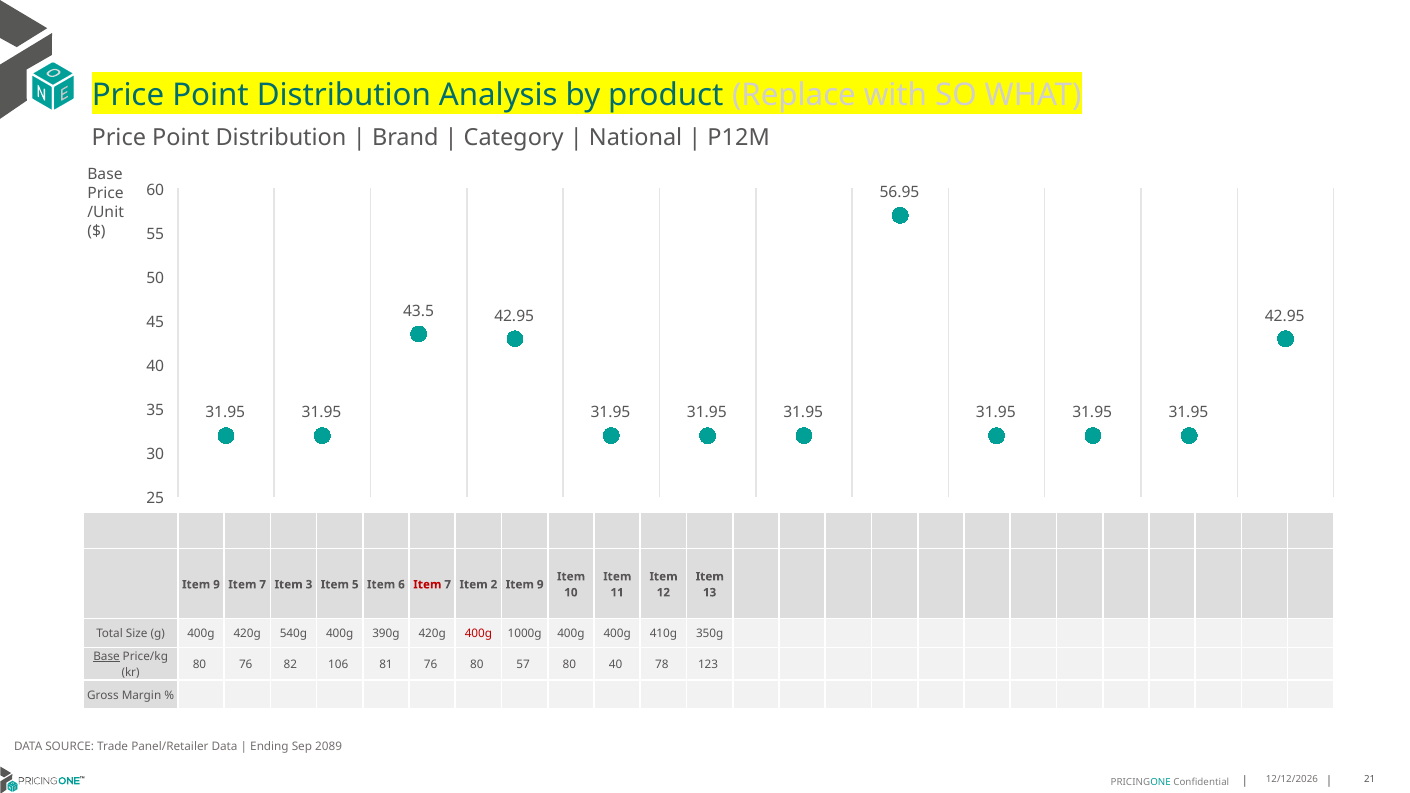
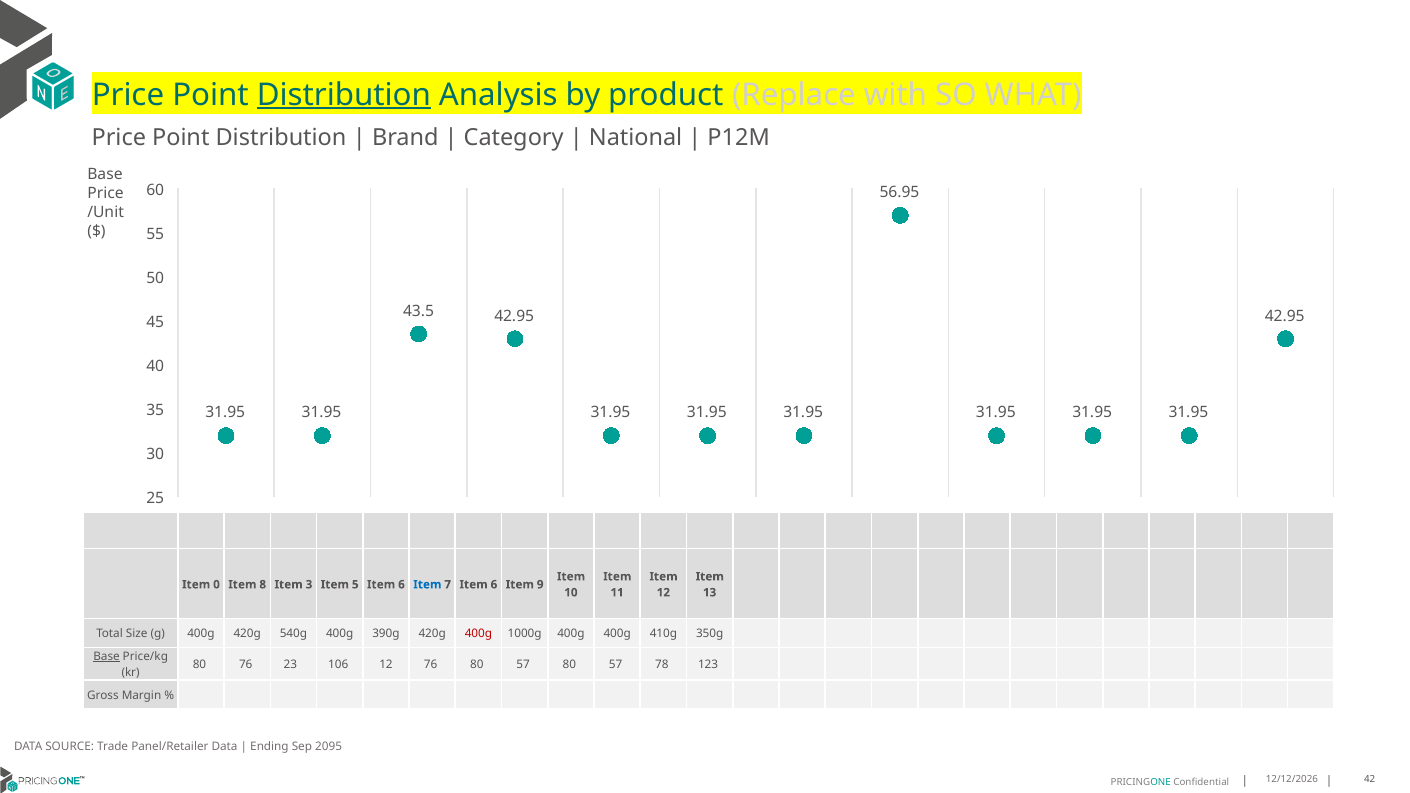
Distribution underline: none -> present (344, 95)
9: 9 -> 0 (216, 585)
7: 7 -> 8 (263, 585)
Item colour: red -> blue (427, 585)
7 Item 2: 2 -> 6 (494, 585)
82: 82 -> 23 (290, 665)
106 81: 81 -> 12 (386, 665)
57 80 40: 40 -> 57 (616, 665)
2089: 2089 -> 2095 (329, 747)
21: 21 -> 42 (1370, 780)
